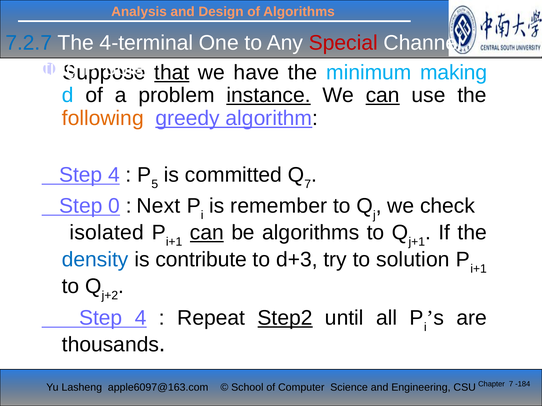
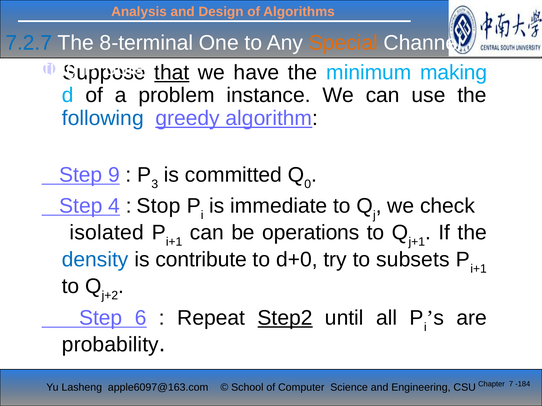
4-terminal: 4-terminal -> 8-terminal (146, 43)
Special colour: red -> orange (343, 43)
instance underline: present -> none (269, 95)
can underline: present -> none (383, 95)
following colour: orange -> blue (103, 118)
4: 4 -> 9 (114, 175)
5: 5 -> 3 (155, 184)
7: 7 -> 0 (308, 184)
0: 0 -> 4 (114, 206)
Next: Next -> Stop (159, 206)
remember: remember -> immediate (279, 206)
can underline: present -> none (207, 233)
be algorithms: algorithms -> operations (311, 233)
d+3: d+3 -> d+0 (297, 260)
solution: solution -> subsets (413, 260)
4: 4 -> 6 (141, 318)
thousands: thousands -> probability (110, 345)
